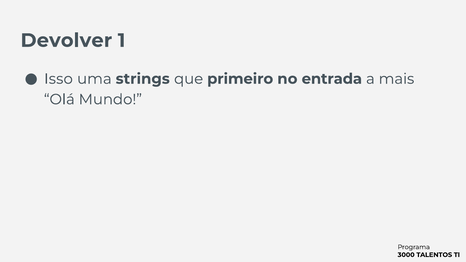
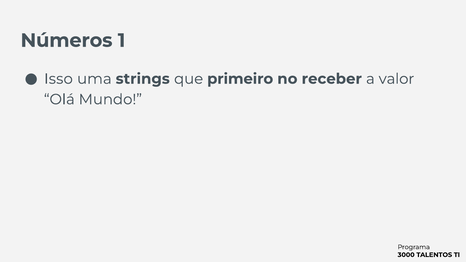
Devolver: Devolver -> Números (67, 40)
entrada: entrada -> receber (332, 79)
mais: mais -> valor (396, 79)
